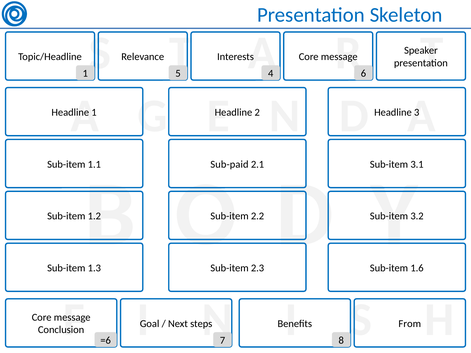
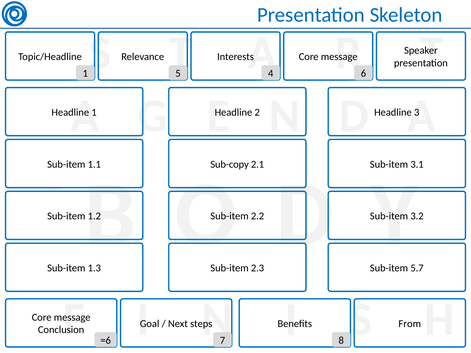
Sub-paid: Sub-paid -> Sub-copy (230, 164)
1.6: 1.6 -> 5.7 (417, 268)
